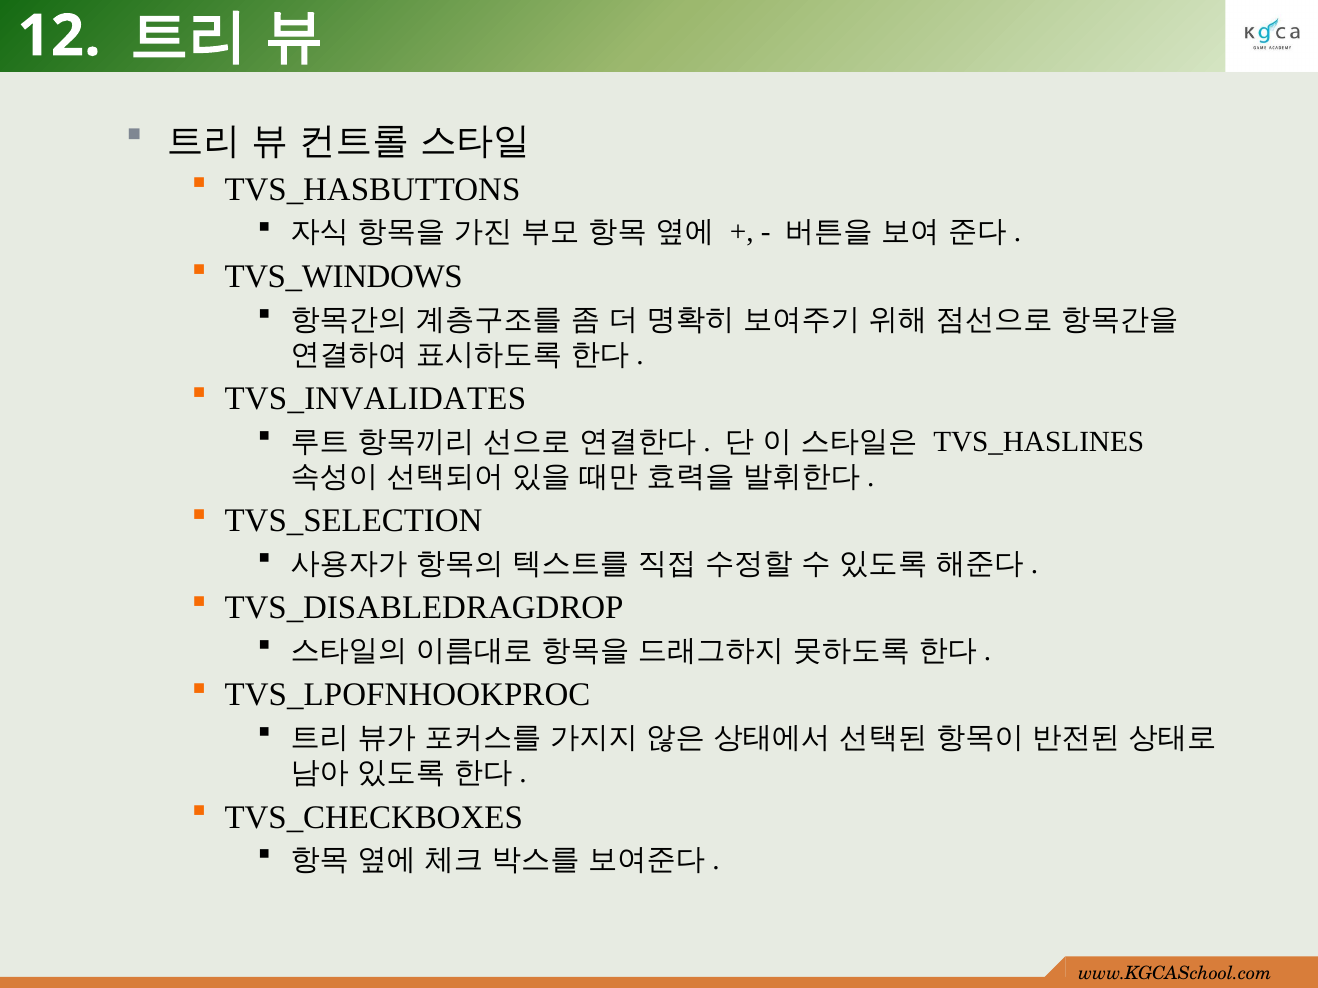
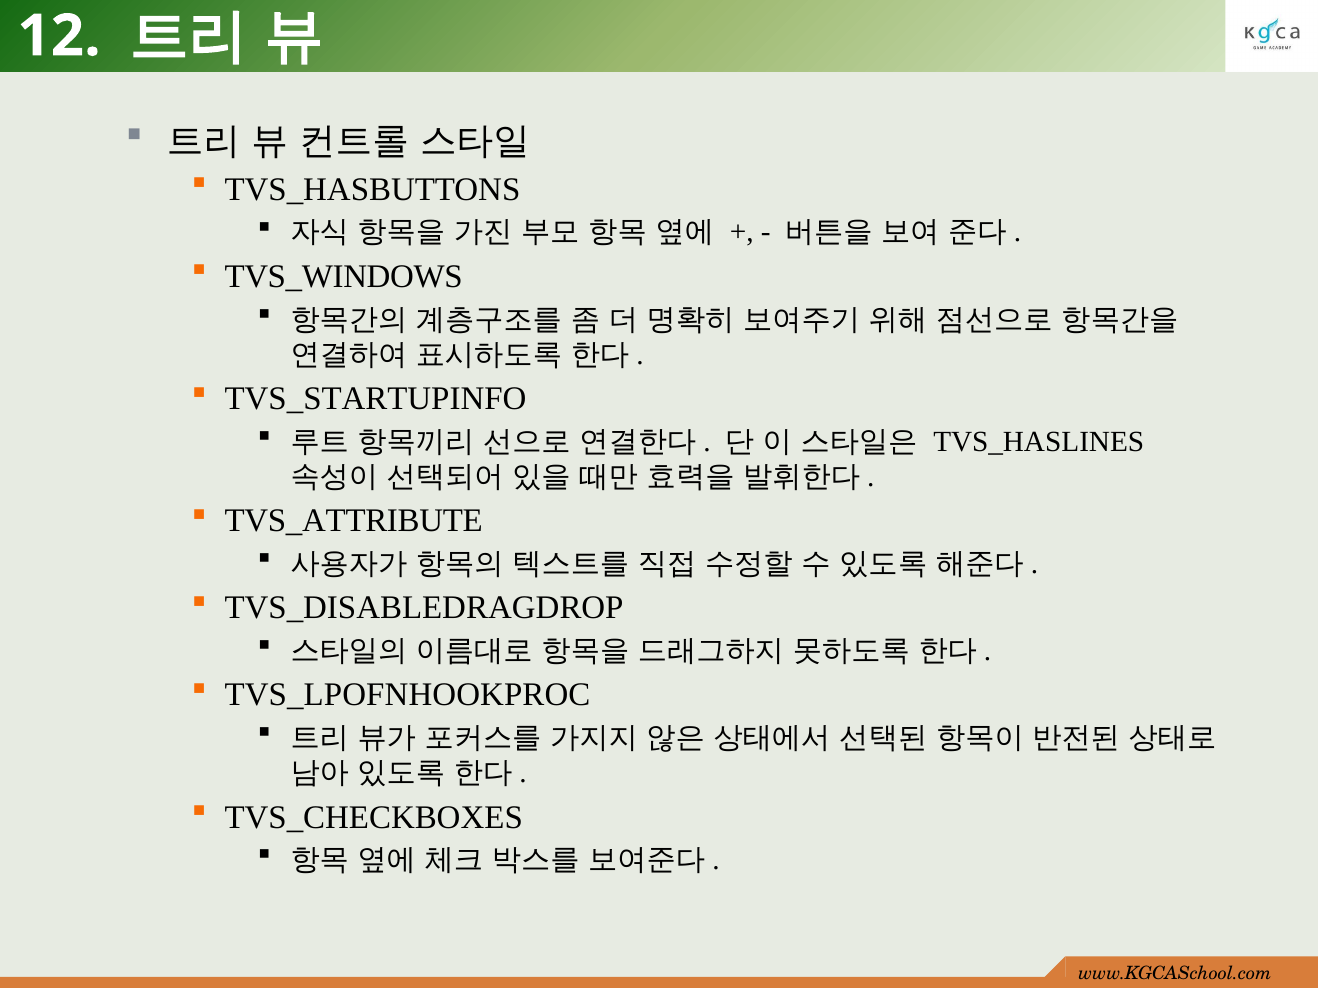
TVS_INVALIDATES: TVS_INVALIDATES -> TVS_STARTUPINFO (376, 399)
TVS_SELECTION: TVS_SELECTION -> TVS_ATTRIBUTE (354, 521)
